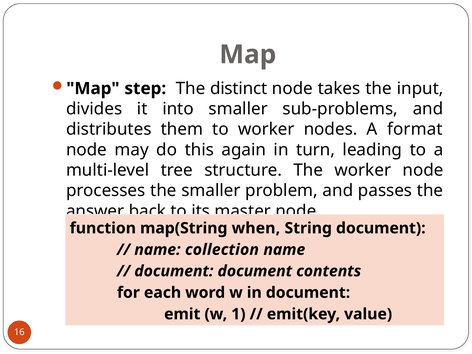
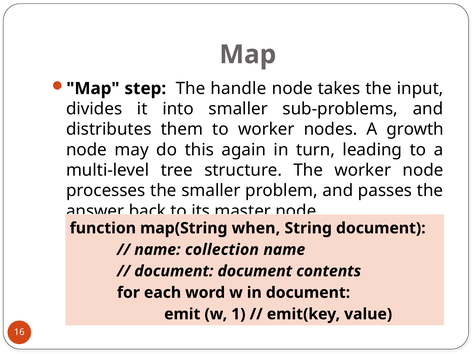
distinct: distinct -> handle (239, 88)
format: format -> growth (415, 129)
